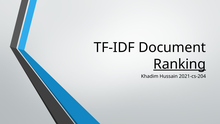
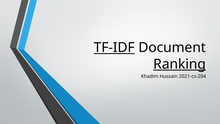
TF-IDF underline: none -> present (114, 47)
